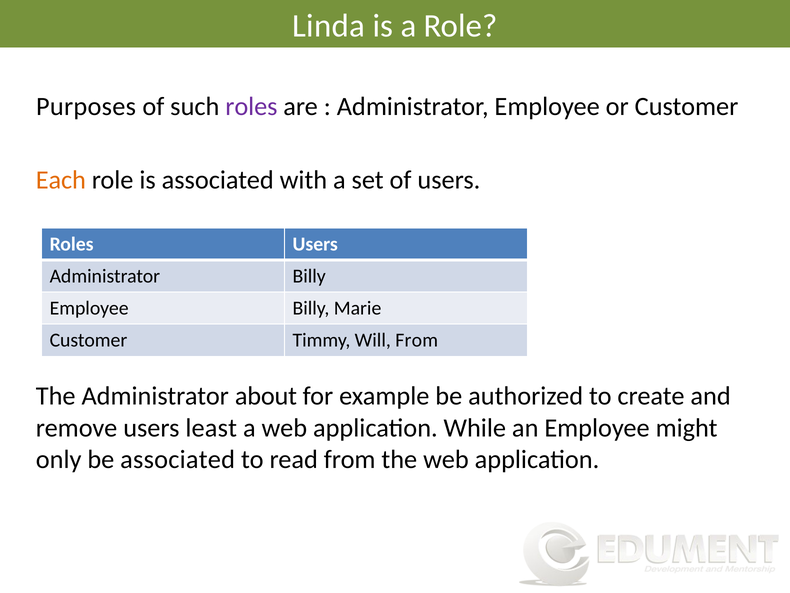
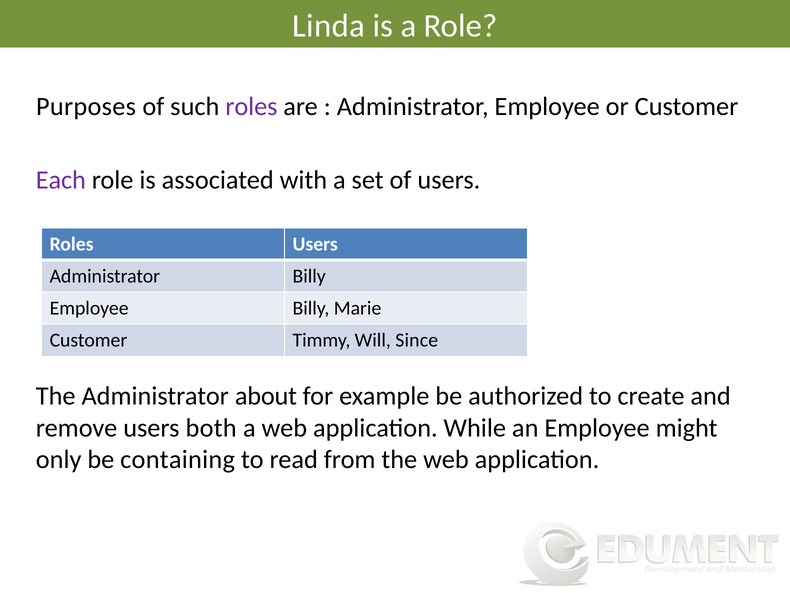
Each colour: orange -> purple (61, 180)
Will From: From -> Since (417, 340)
least: least -> both (211, 428)
be associated: associated -> containing (178, 459)
